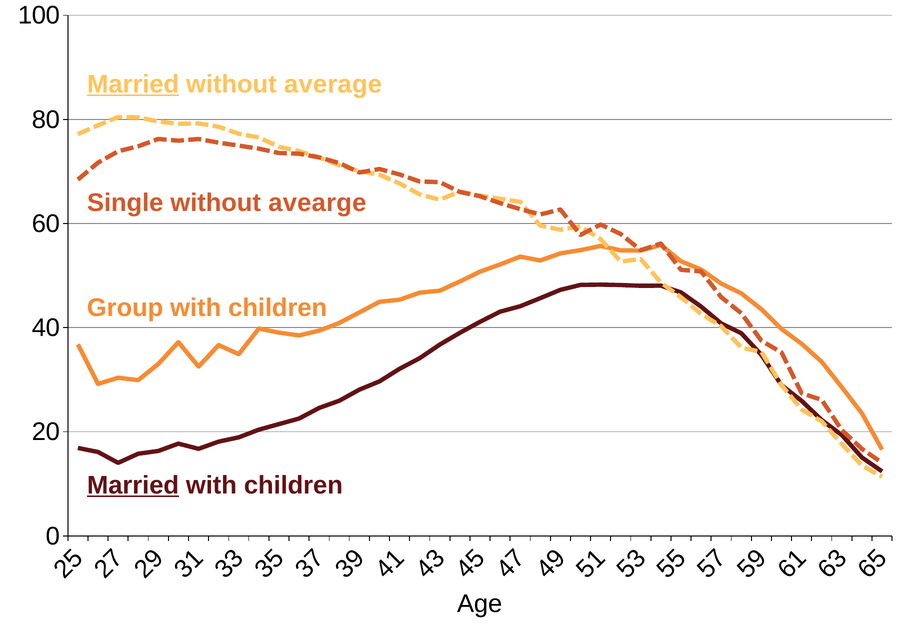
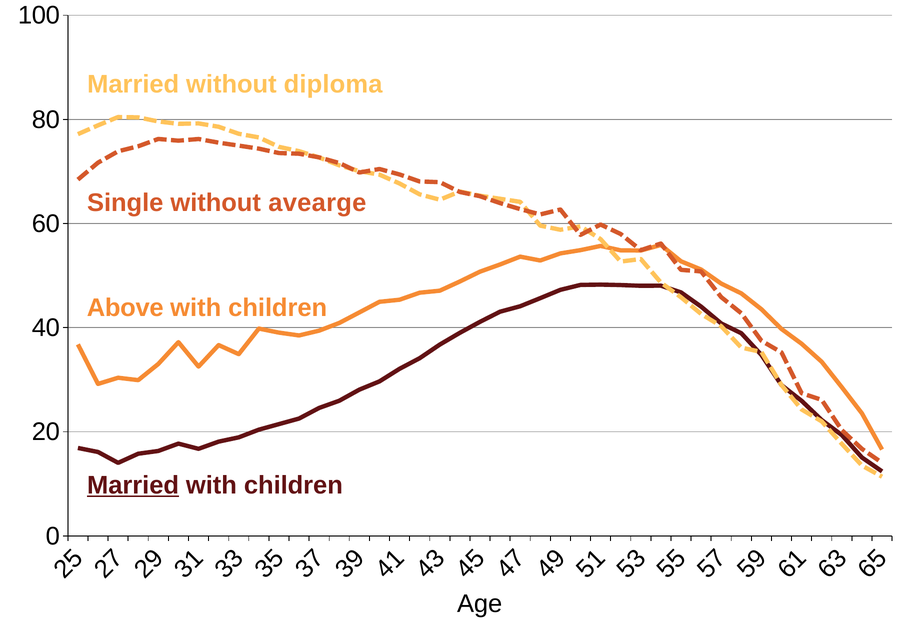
Married underline: present -> none (133, 84)
average: average -> diploma (333, 84)
Group: Group -> Above (125, 308)
